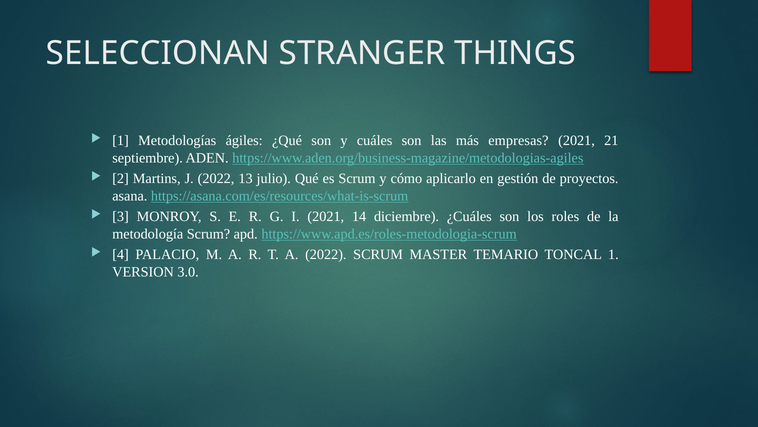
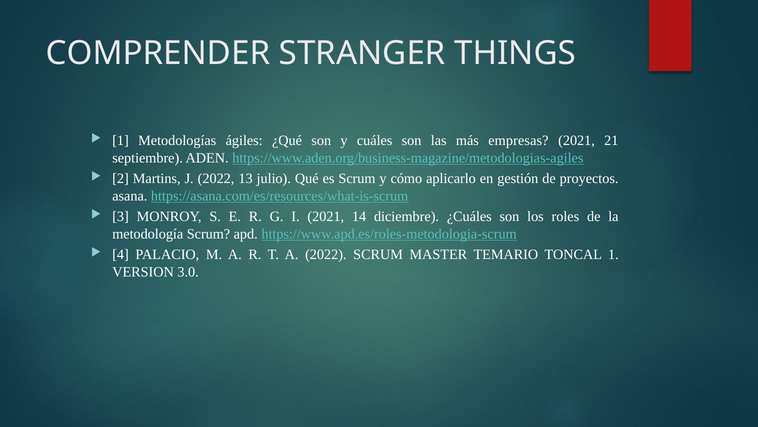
SELECCIONAN: SELECCIONAN -> COMPRENDER (158, 53)
